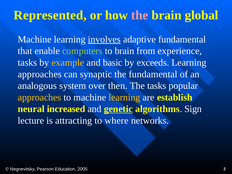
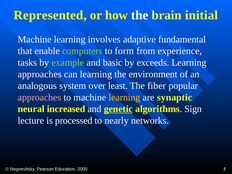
the colour: pink -> white (140, 15)
global: global -> initial (202, 15)
involves underline: present -> none (104, 39)
to brain: brain -> form (124, 51)
example colour: yellow -> light green (68, 63)
can synaptic: synaptic -> learning (96, 74)
the fundamental: fundamental -> environment (153, 74)
then: then -> least (118, 86)
The tasks: tasks -> fiber (157, 86)
approaches colour: yellow -> pink (39, 97)
establish: establish -> synaptic (175, 97)
attracting: attracting -> processed (74, 121)
where: where -> nearly (117, 121)
